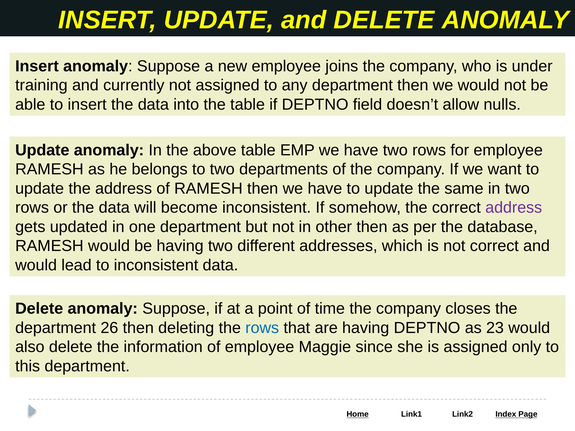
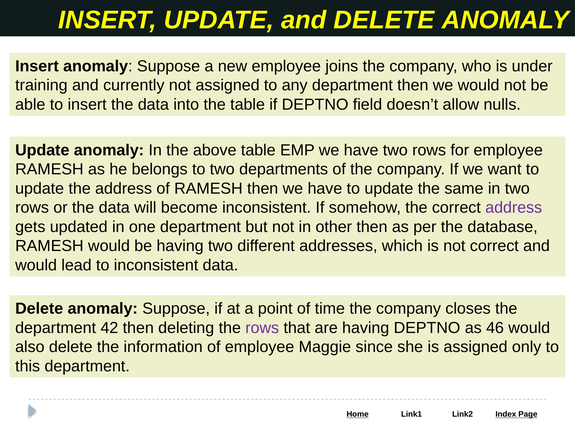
26: 26 -> 42 (109, 328)
rows colour: blue -> purple (262, 328)
23: 23 -> 46 (495, 328)
